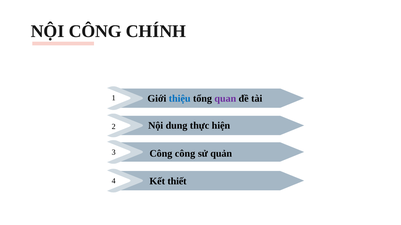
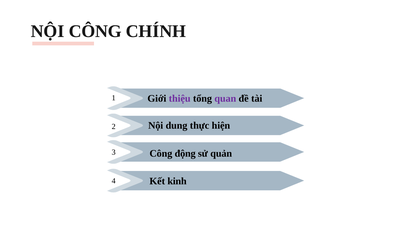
thiệu colour: blue -> purple (180, 99)
Công công: công -> động (185, 154)
thiết: thiết -> kinh (177, 182)
